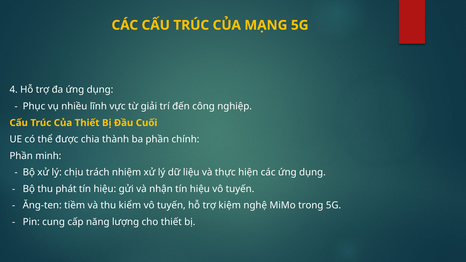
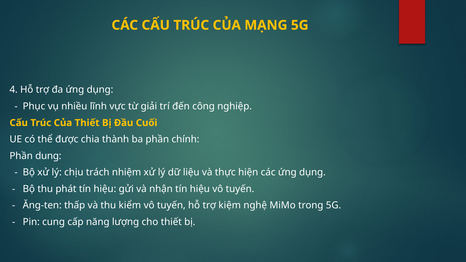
minh: minh -> dung (48, 156)
tiềm: tiềm -> thấp (75, 206)
